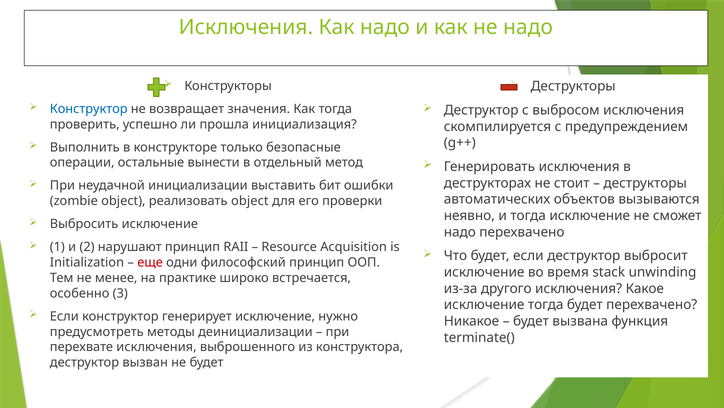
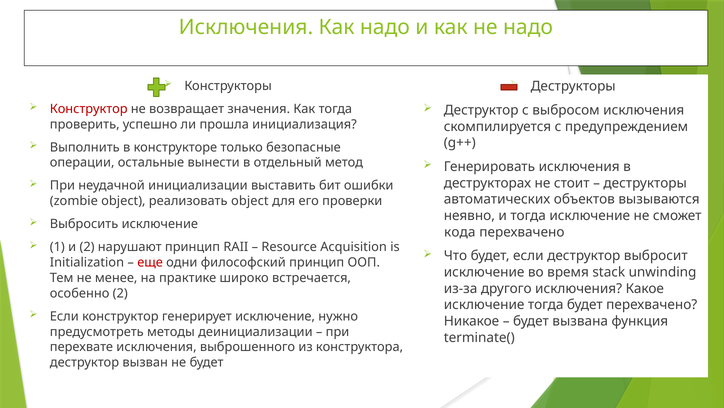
Конструктор colour: blue -> red (89, 109)
надо: надо -> кода (460, 232)
особенно 3: 3 -> 2 (120, 293)
